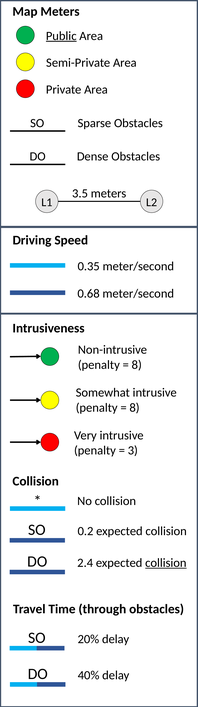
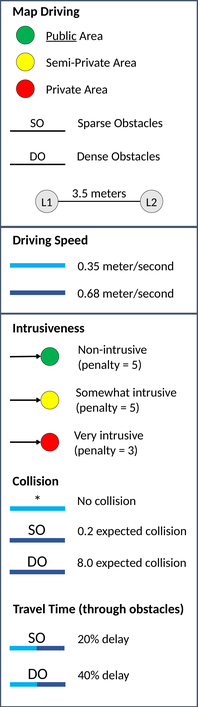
Map Meters: Meters -> Driving (60, 11)
8: 8 -> 5 (137, 364)
8: 8 -> 5 (135, 407)
2.4: 2.4 -> 8.0 (85, 562)
collision underline: present -> none (166, 562)
